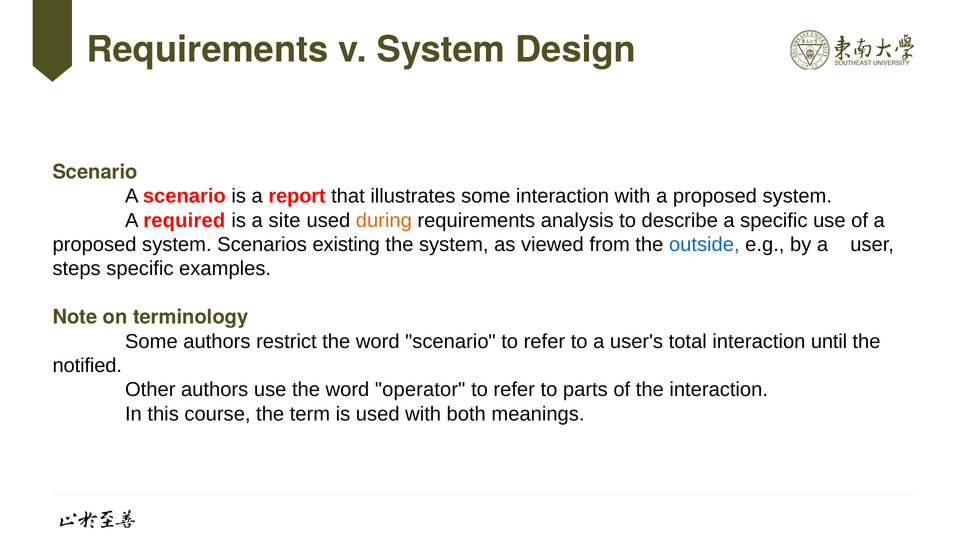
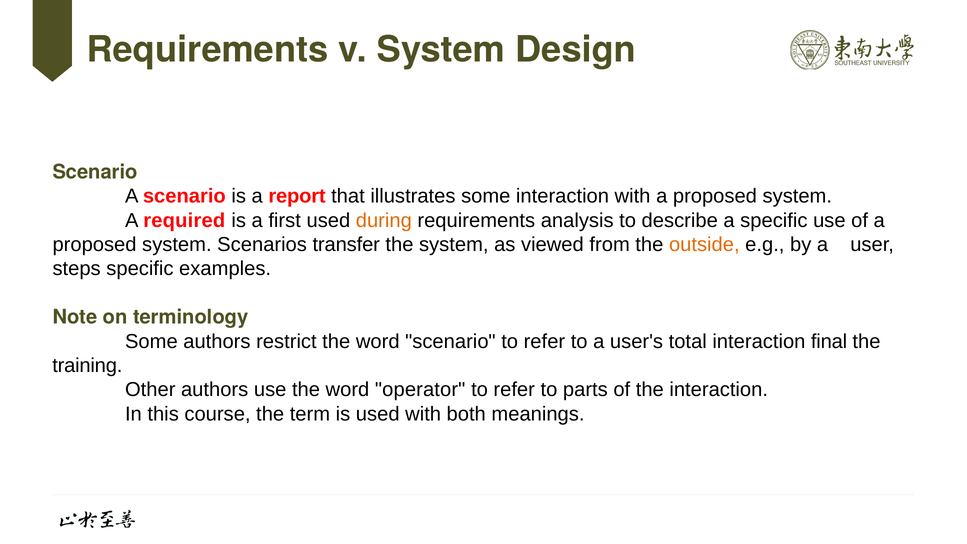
site: site -> first (285, 220)
existing: existing -> transfer (346, 245)
outside colour: blue -> orange (704, 245)
until: until -> final (829, 341)
notified: notified -> training (87, 366)
